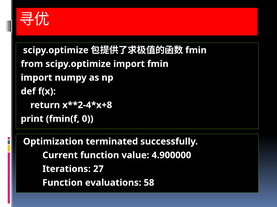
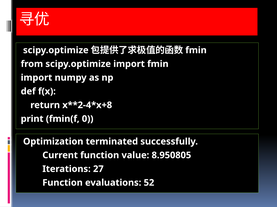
4.900000: 4.900000 -> 8.950805 (171, 156)
58: 58 -> 52 (149, 183)
